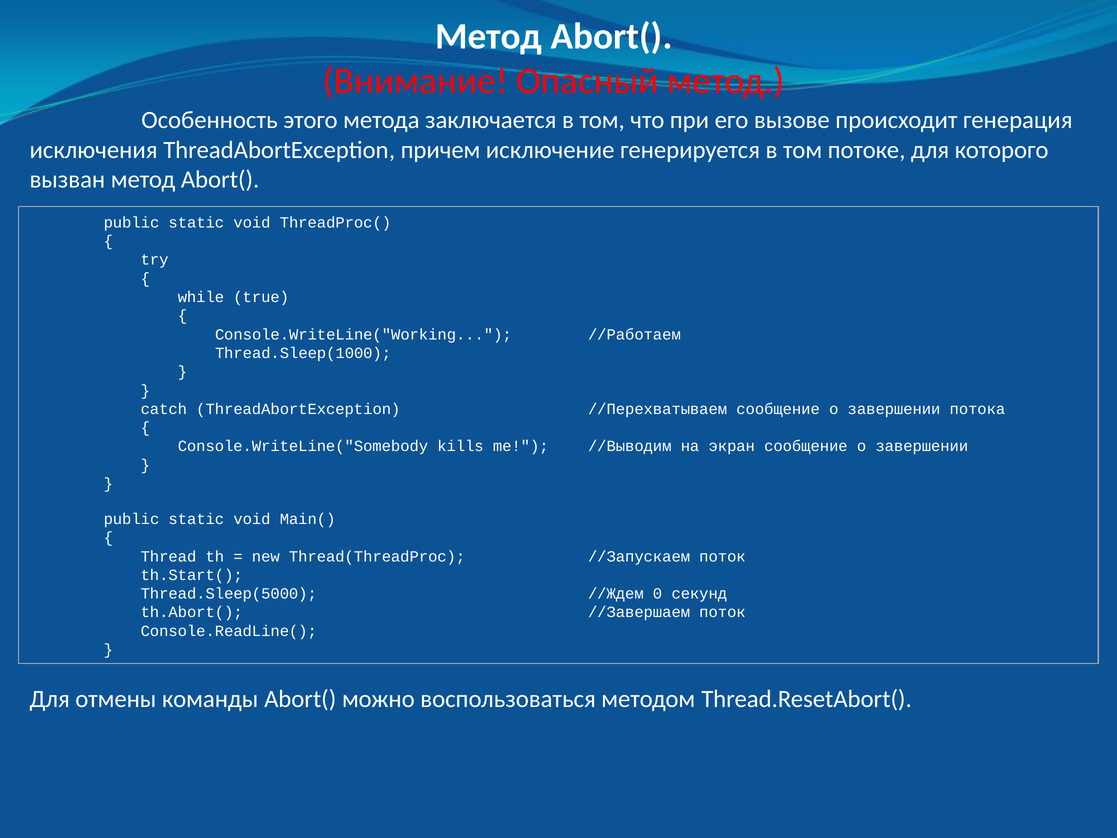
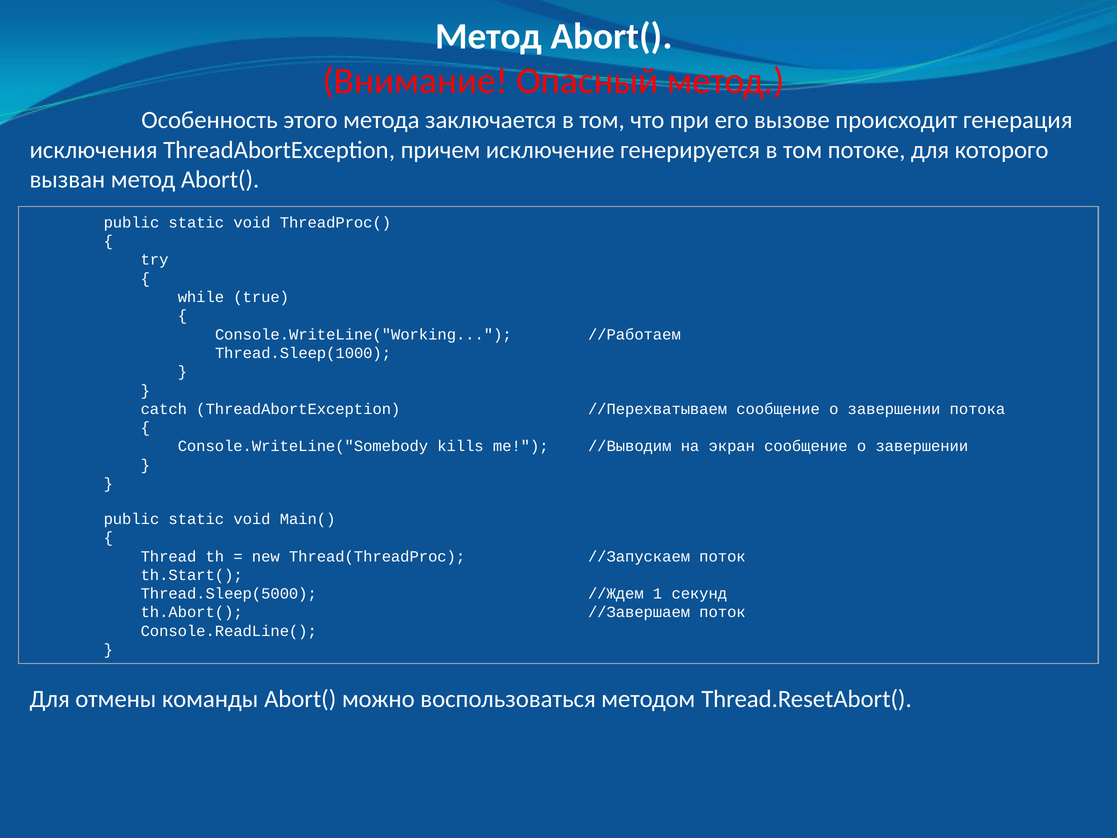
0: 0 -> 1 (658, 594)
